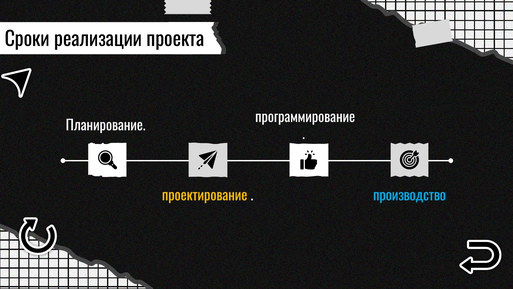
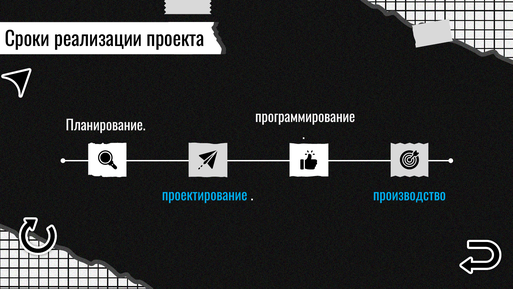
проектирование colour: yellow -> light blue (205, 195)
